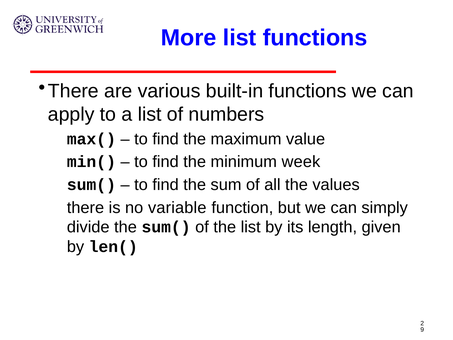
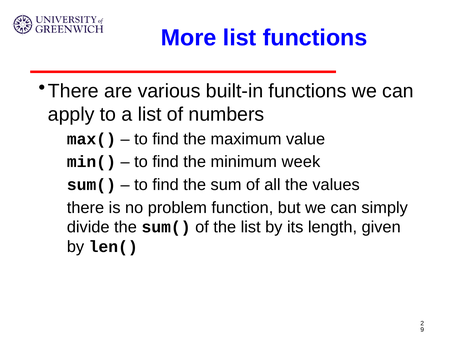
variable: variable -> problem (177, 207)
